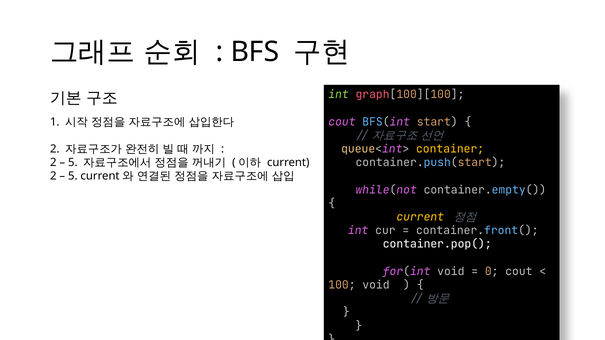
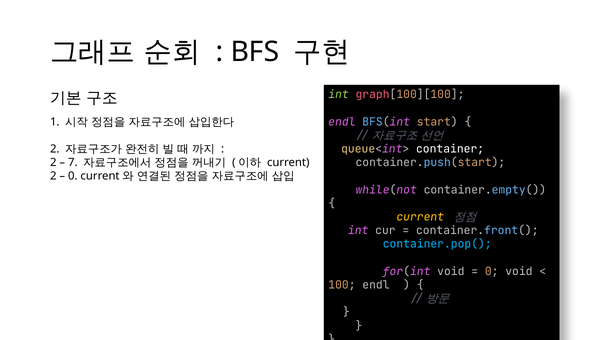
cout: cout -> endl (342, 122)
container colour: yellow -> white (450, 149)
5: 5 -> 7 (73, 163)
5: 5 -> 0 (73, 176)
container.pop( colour: white -> light blue (437, 244)
0 cout: cout -> void (519, 272)
void++: void++ -> endl++ (386, 285)
